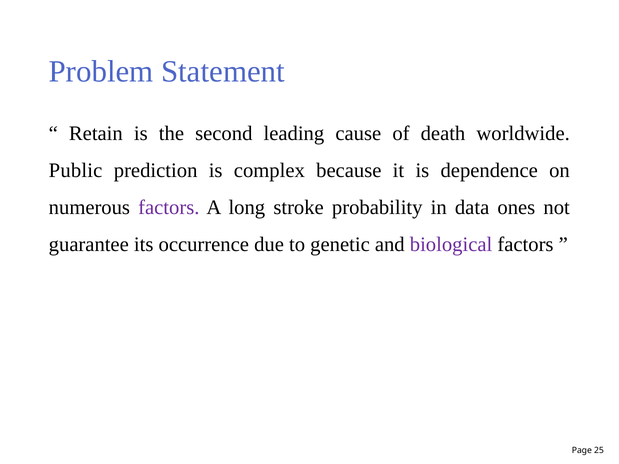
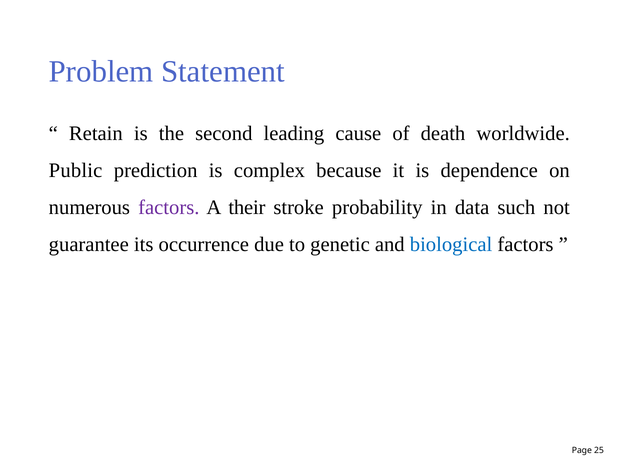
long: long -> their (247, 208)
ones: ones -> such (516, 208)
biological colour: purple -> blue (451, 245)
